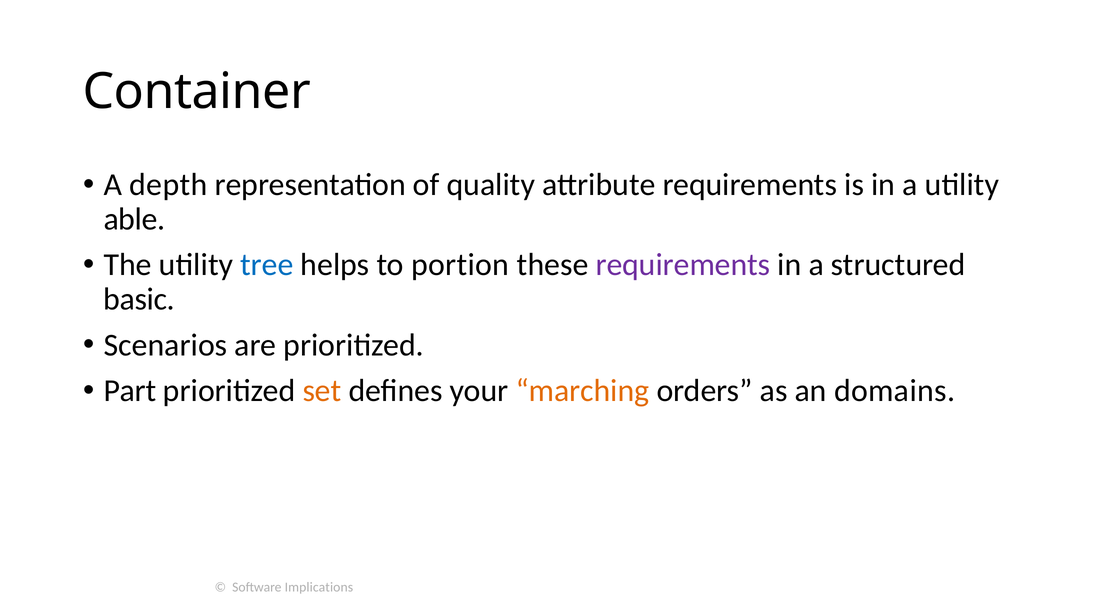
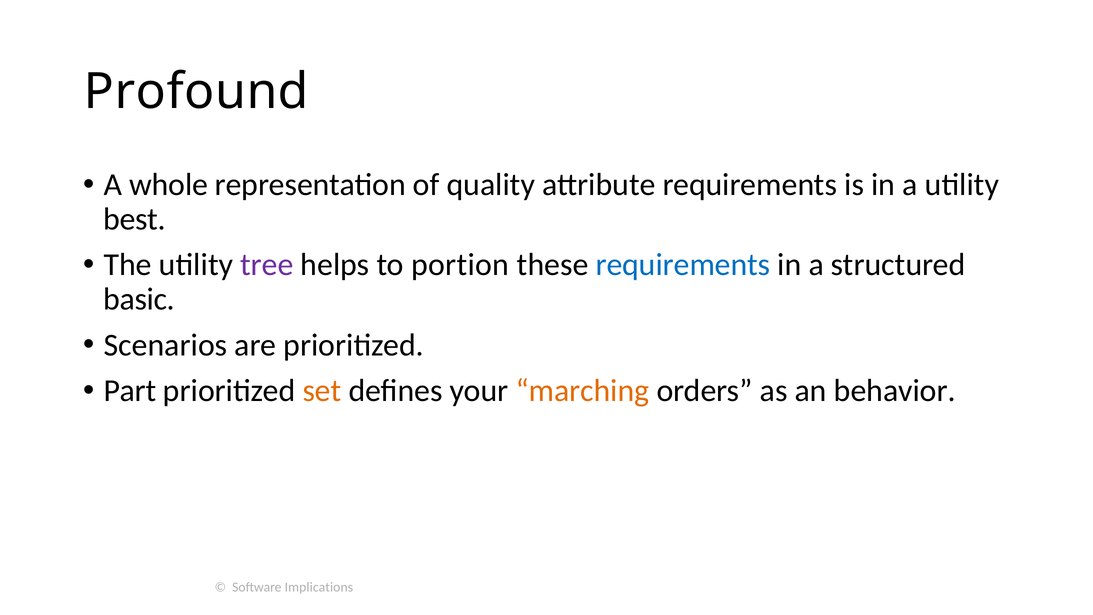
Container: Container -> Profound (196, 92)
depth: depth -> whole (169, 185)
able: able -> best (134, 219)
tree colour: blue -> purple (267, 265)
requirements colour: purple -> blue (683, 265)
domains: domains -> behavior (895, 391)
